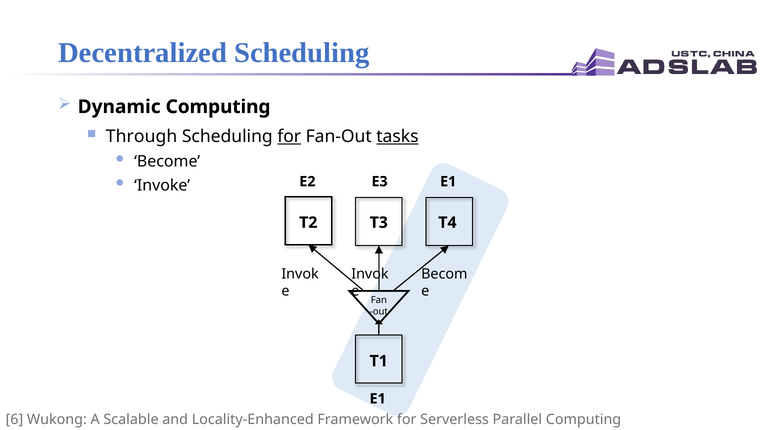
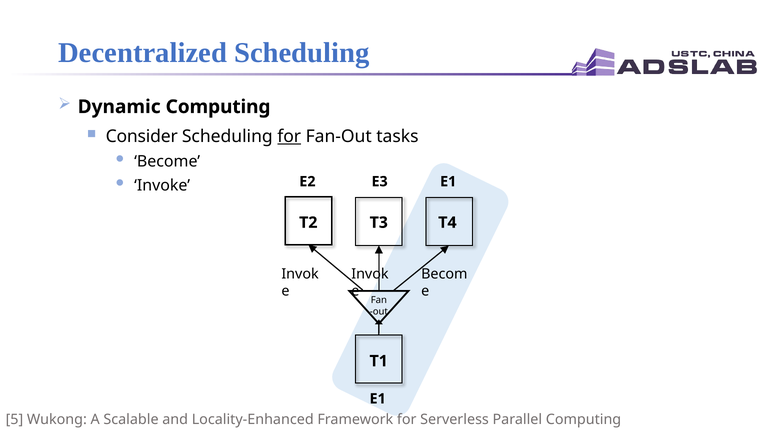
Through: Through -> Consider (142, 137)
tasks underline: present -> none (397, 137)
6: 6 -> 5 (14, 420)
